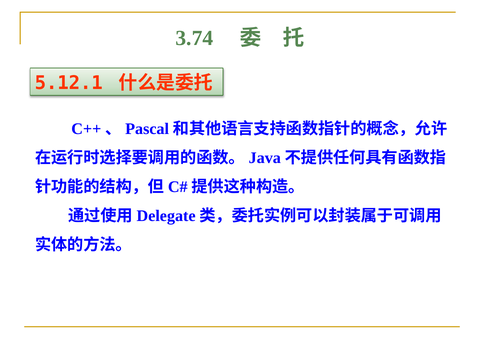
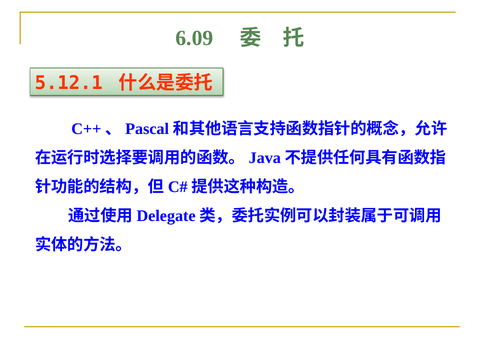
3.74: 3.74 -> 6.09 (194, 38)
